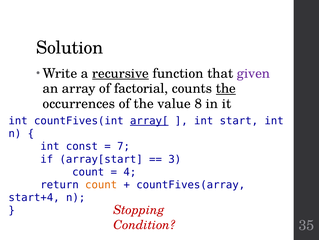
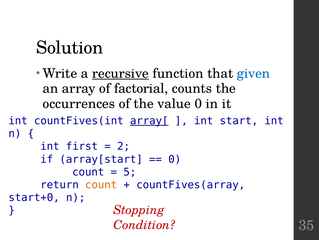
given colour: purple -> blue (253, 73)
the underline: present -> none (226, 88)
value 8: 8 -> 0 (198, 103)
const: const -> first (82, 146)
7: 7 -> 2 (124, 146)
3: 3 -> 0 (175, 159)
4: 4 -> 5 (130, 172)
start+4: start+4 -> start+0 (34, 197)
